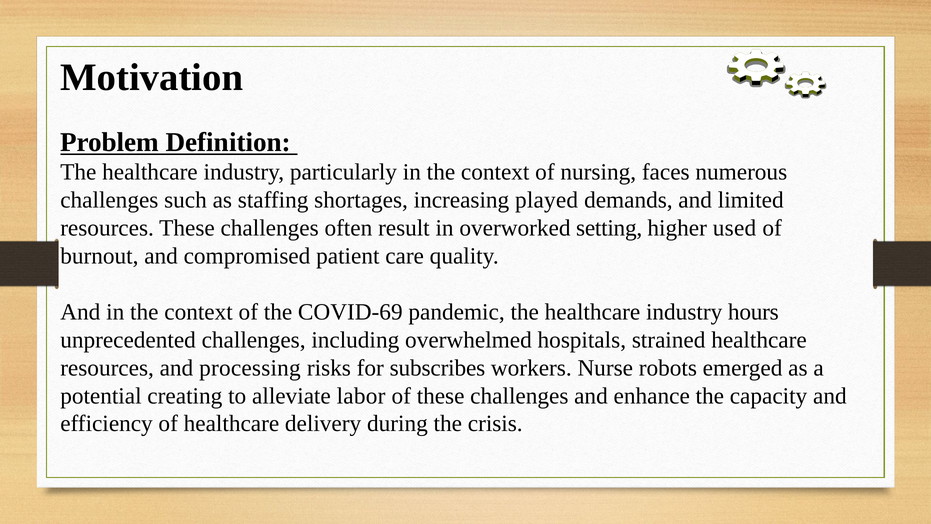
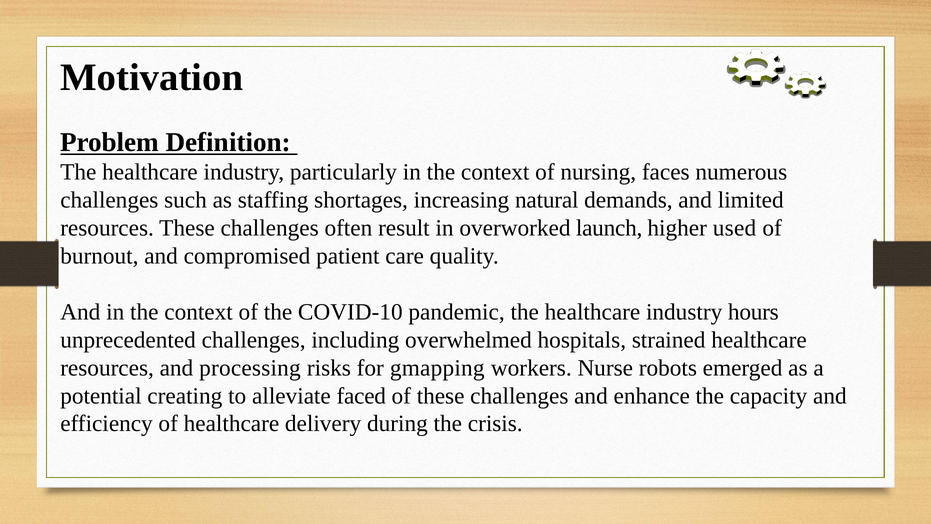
played: played -> natural (547, 200)
setting: setting -> launch (609, 228)
COVID-69: COVID-69 -> COVID-10 (350, 312)
subscribes: subscribes -> gmapping (437, 368)
labor: labor -> faced (361, 396)
